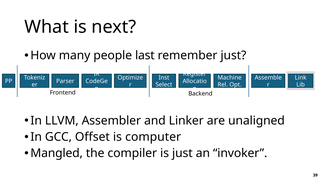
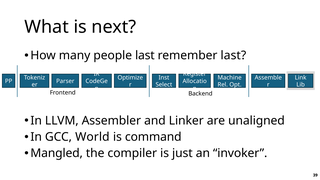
remember just: just -> last (233, 56)
Offset: Offset -> World (92, 137)
computer: computer -> command (153, 137)
